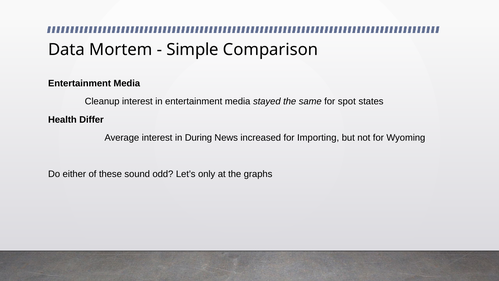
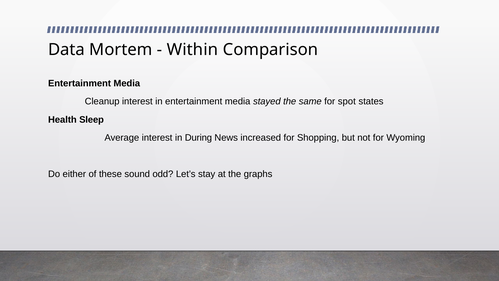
Simple: Simple -> Within (192, 50)
Differ: Differ -> Sleep (92, 120)
Importing: Importing -> Shopping (318, 138)
only: only -> stay (207, 174)
